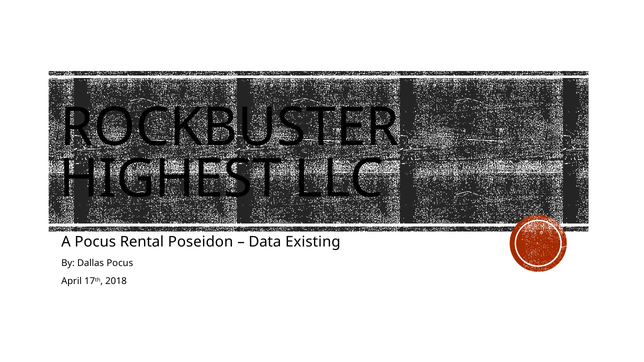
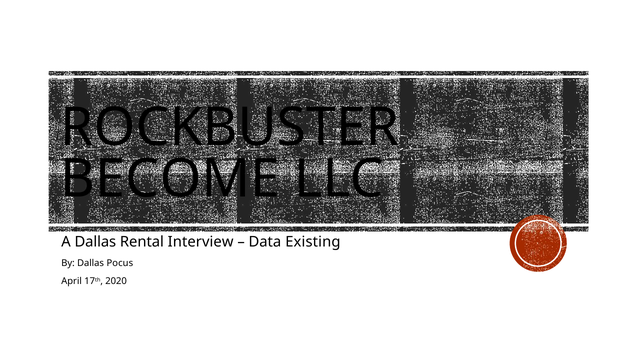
HIGHEST: HIGHEST -> BECOME (170, 179)
A Pocus: Pocus -> Dallas (95, 242)
Poseidon: Poseidon -> Interview (201, 242)
2018: 2018 -> 2020 (116, 281)
